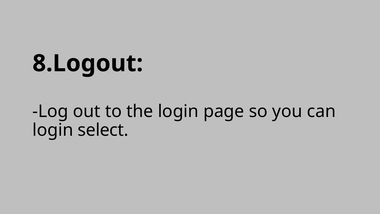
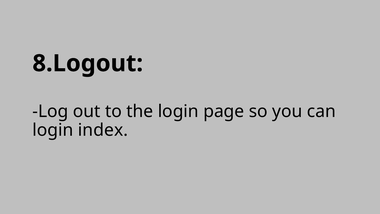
select: select -> index (103, 130)
